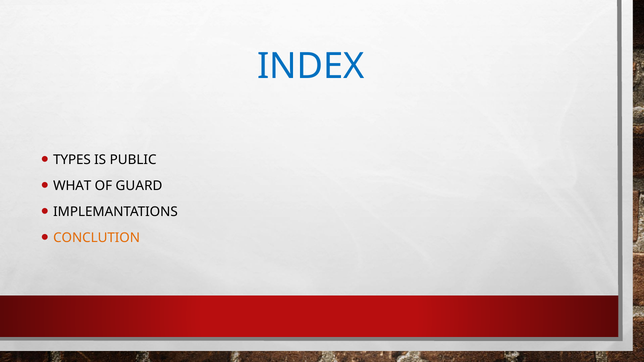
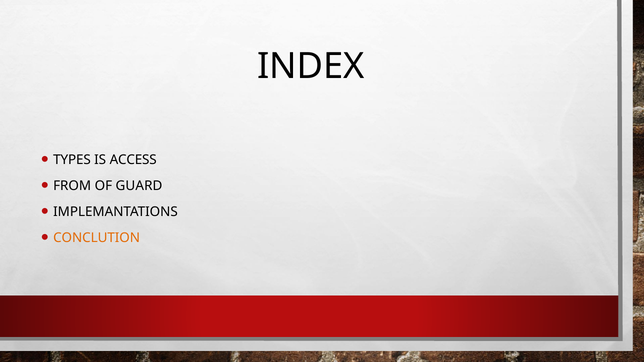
INDEX colour: blue -> black (311, 66)
PUBLIC: PUBLIC -> ACCESS (133, 160)
WHAT: WHAT -> FROM (72, 186)
